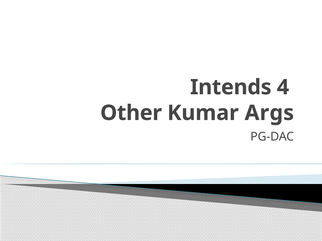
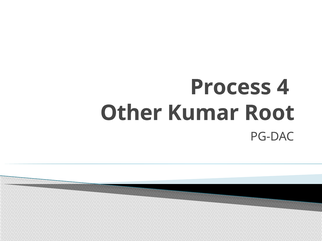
Intends: Intends -> Process (231, 87)
Args: Args -> Root (269, 113)
